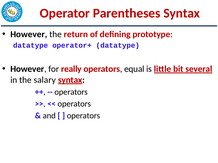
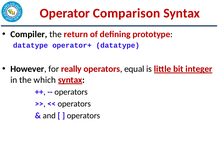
Parentheses: Parentheses -> Comparison (127, 13)
However: However -> Compiler (29, 34)
several: several -> integer (199, 69)
salary: salary -> which (45, 80)
